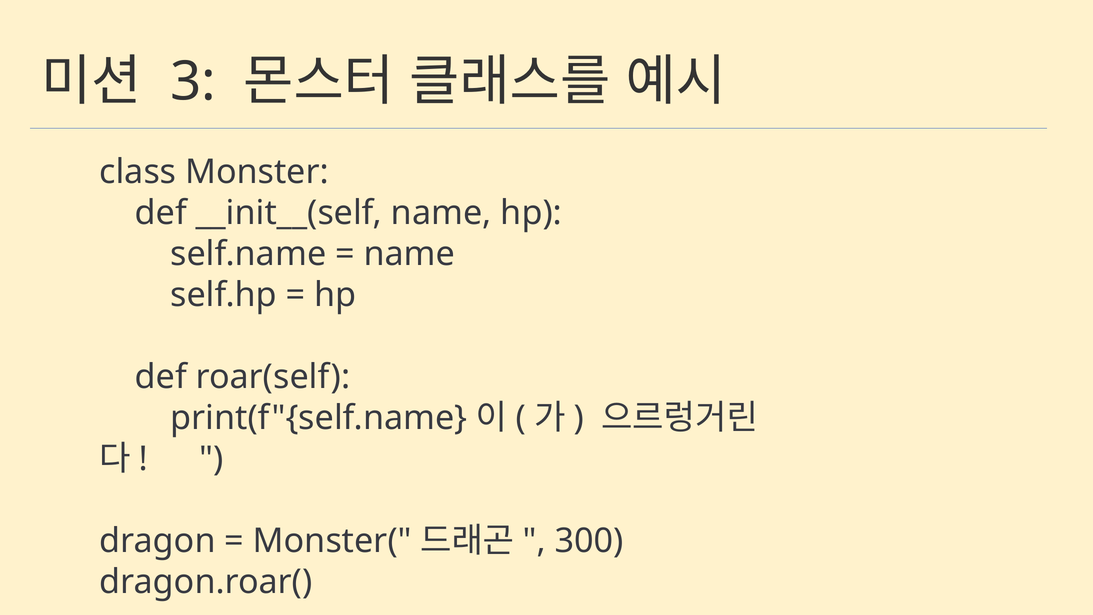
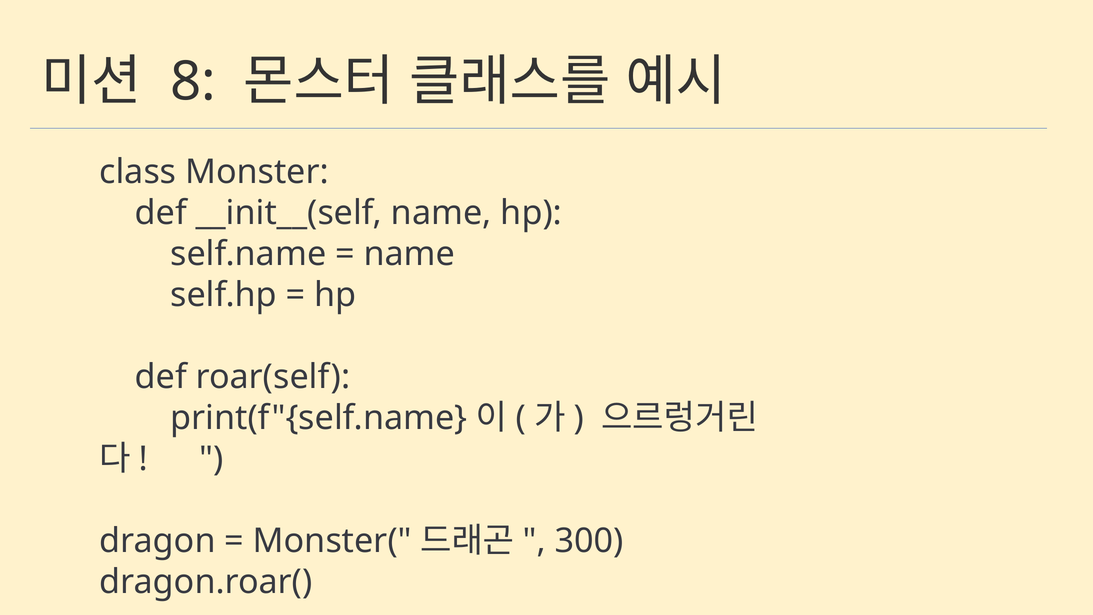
3: 3 -> 8 (193, 82)
